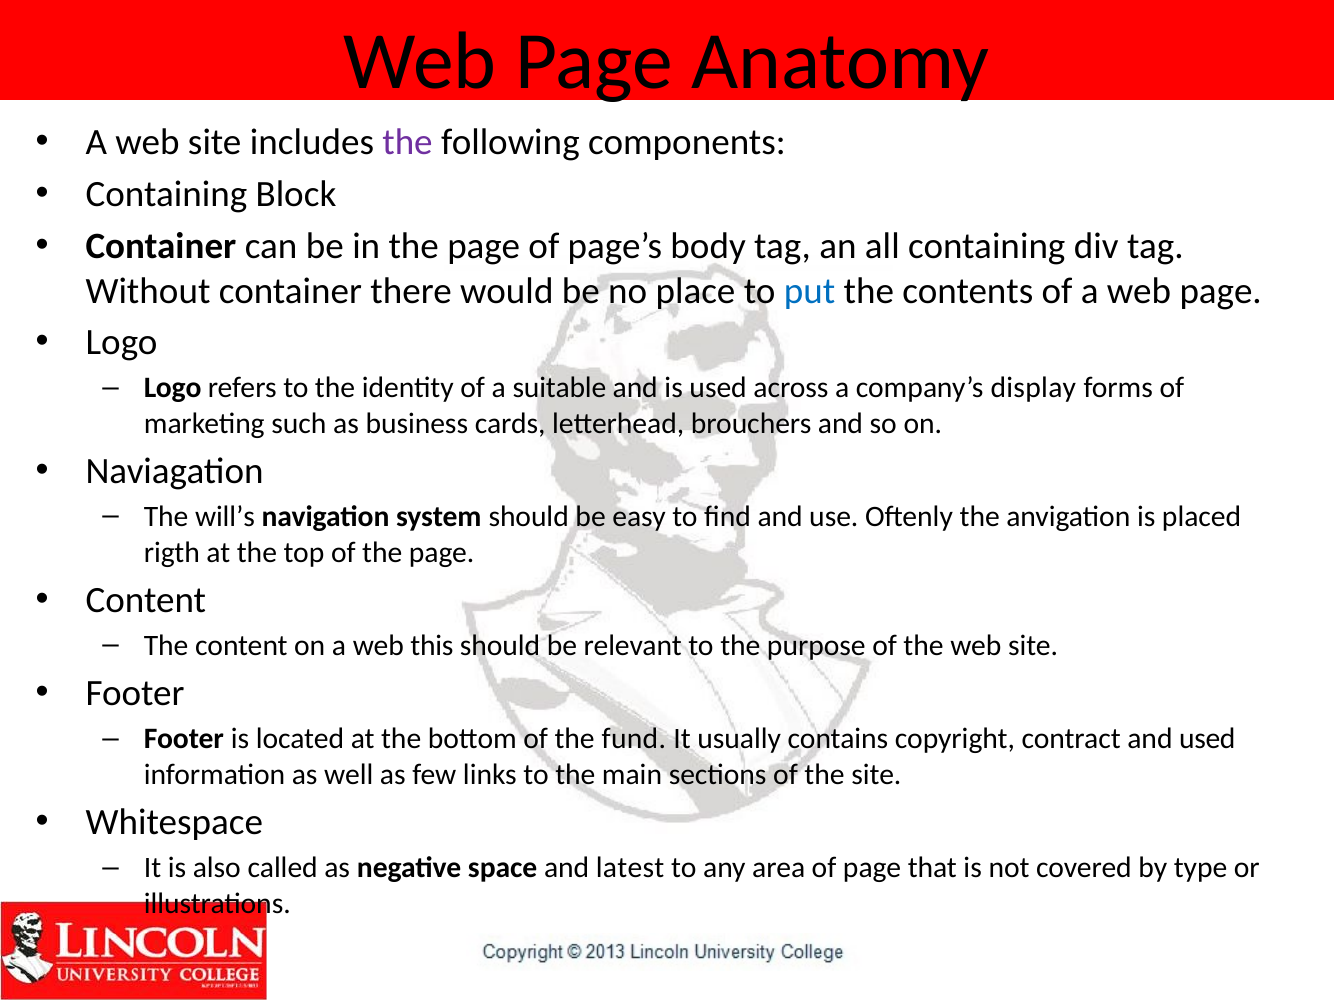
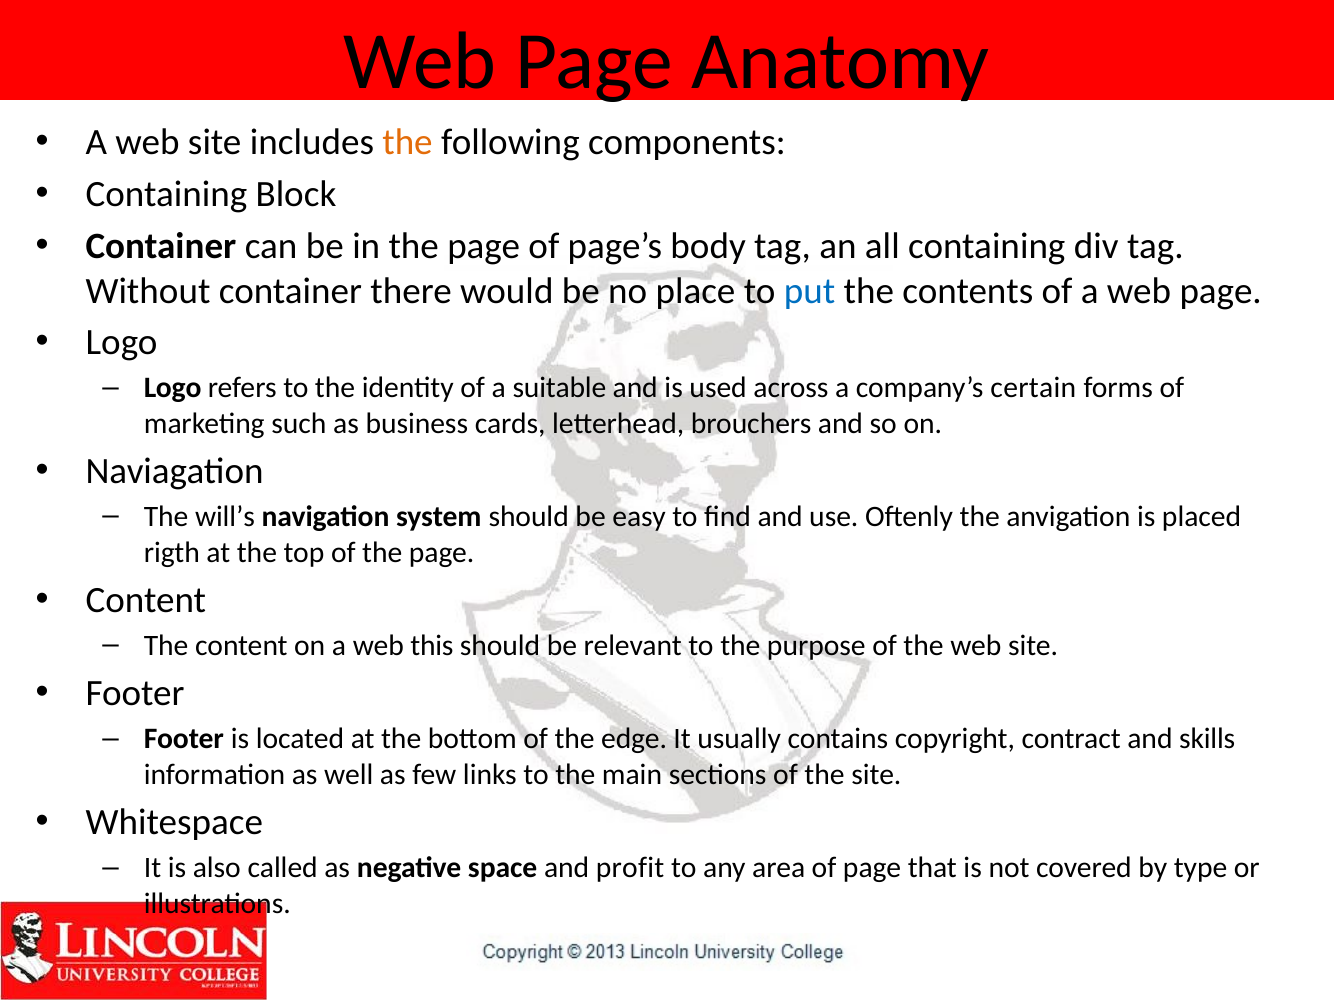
the colour: purple -> orange (408, 143)
display: display -> certain (1033, 388)
fund: fund -> edge (634, 740)
and used: used -> skills (1207, 740)
latest: latest -> profit (630, 868)
